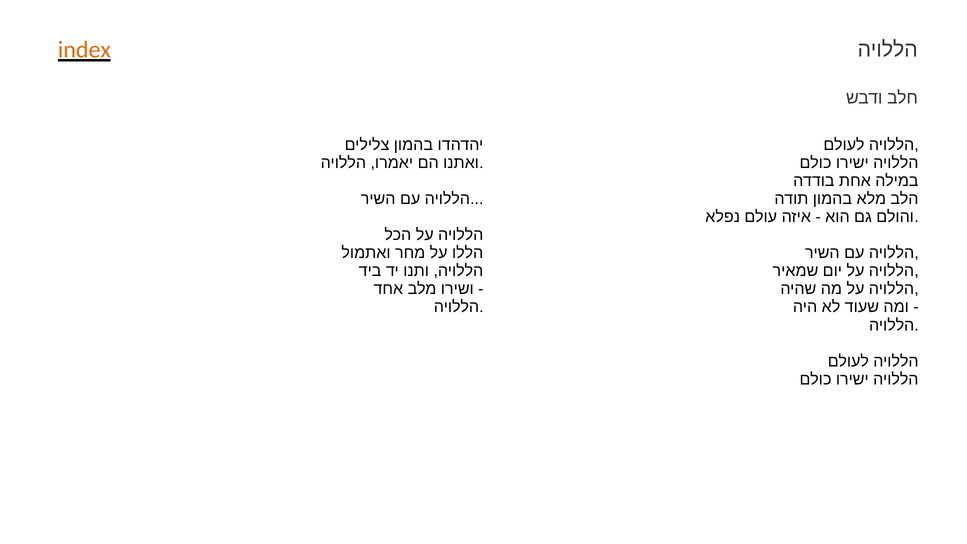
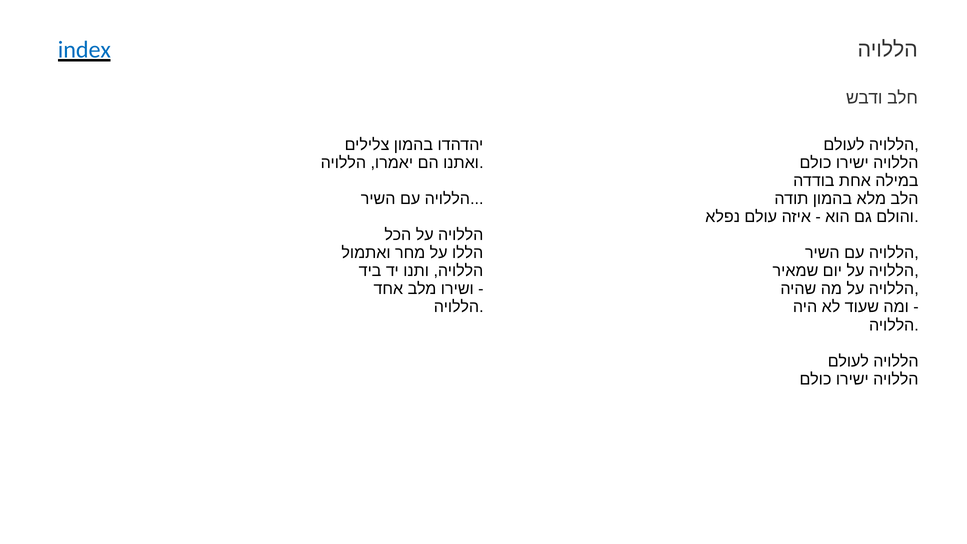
index colour: orange -> blue (84, 50)
